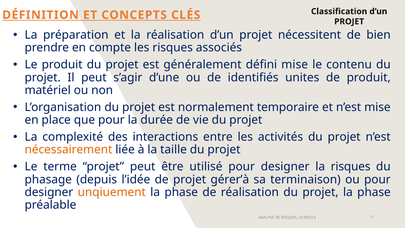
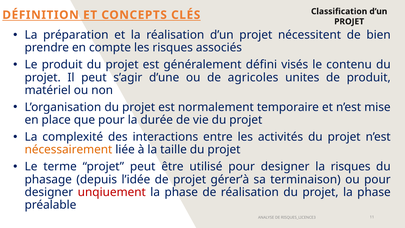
défini mise: mise -> visés (295, 65)
identifiés: identifiés -> agricoles (253, 77)
unqiuement colour: orange -> red (112, 192)
